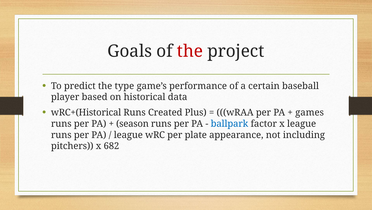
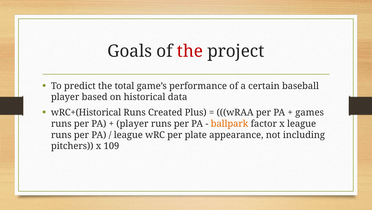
type: type -> total (124, 86)
season: season -> player (132, 123)
ballpark colour: blue -> orange (229, 123)
682: 682 -> 109 (111, 146)
